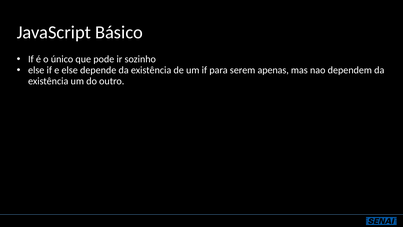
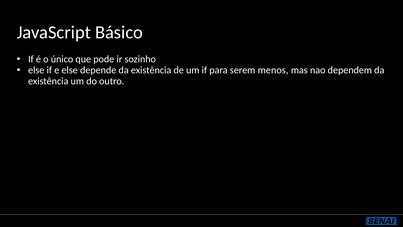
apenas: apenas -> menos (273, 70)
